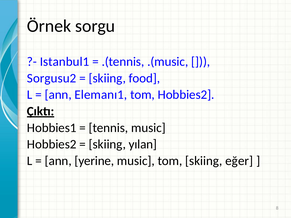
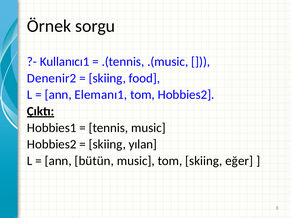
Istanbul1: Istanbul1 -> Kullanıcı1 (65, 62)
Sorgusu2: Sorgusu2 -> Denenir2 (52, 78)
yerine: yerine -> bütün (94, 161)
